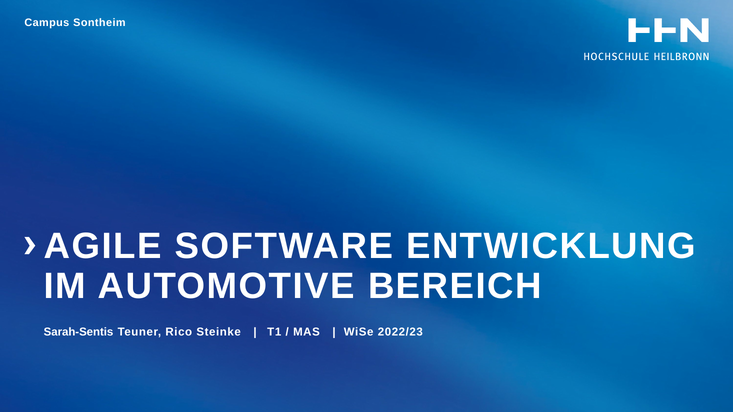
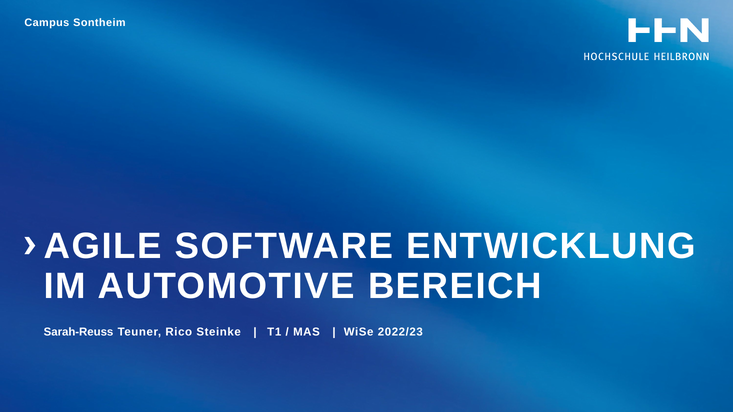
Sarah-Sentis: Sarah-Sentis -> Sarah-Reuss (79, 332)
